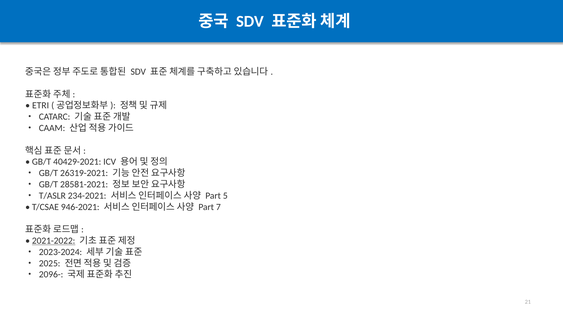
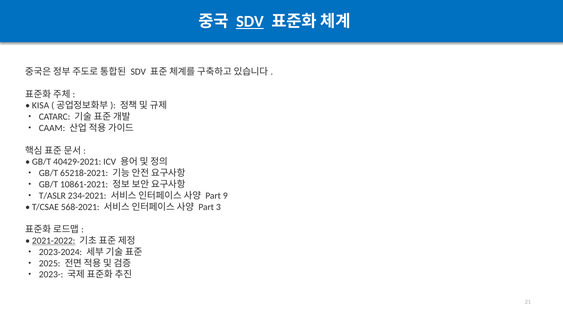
SDV underline: none -> present (250, 22)
ETRI: ETRI -> KISA (41, 105)
26319-2021: 26319-2021 -> 65218-2021 (84, 173)
28581-2021: 28581-2021 -> 10861-2021 (84, 184)
5: 5 -> 9 (225, 196)
946-2021: 946-2021 -> 568-2021 (80, 207)
7: 7 -> 3 (218, 207)
2096-: 2096- -> 2023- (51, 274)
